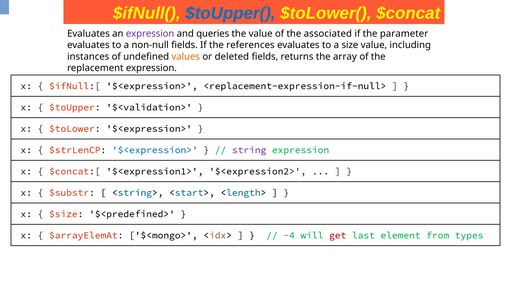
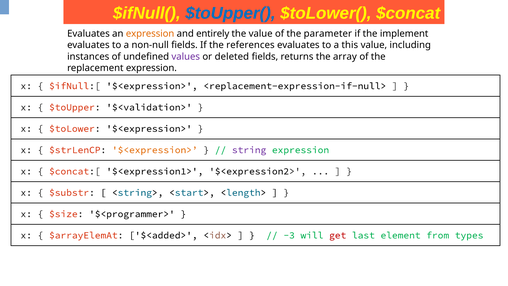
expression colour: purple -> orange (150, 34)
queries: queries -> entirely (213, 34)
associated: associated -> parameter (328, 34)
parameter: parameter -> implement (404, 34)
size: size -> this (350, 45)
values colour: orange -> purple (186, 56)
$<expression> colour: blue -> orange (155, 150)
$<predefined>: $<predefined> -> $<programmer> (132, 214)
$<mongo>: $<mongo> -> $<added> (163, 235)
-4: -4 -> -3 (289, 235)
